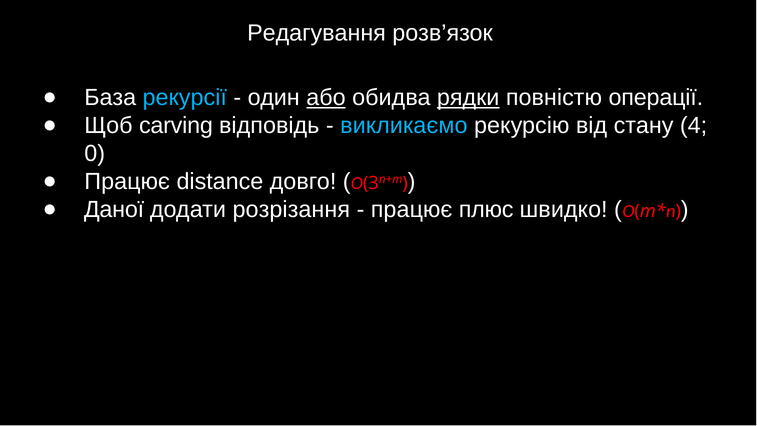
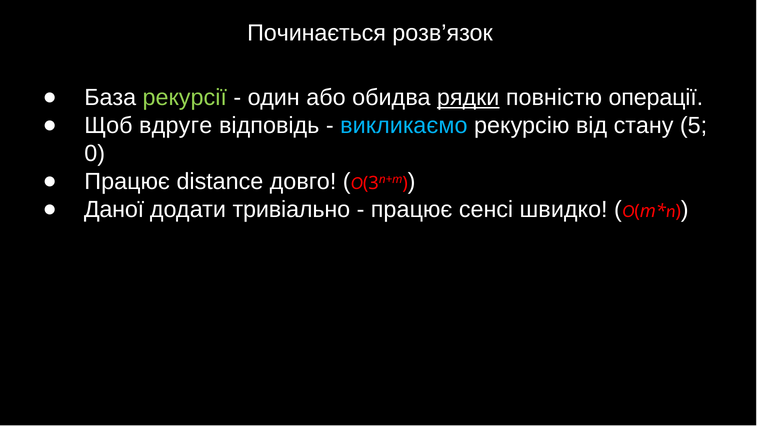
Редагування: Редагування -> Починається (317, 33)
рекурсії colour: light blue -> light green (185, 98)
або underline: present -> none (326, 98)
carving: carving -> вдруге (176, 126)
4: 4 -> 5 (694, 126)
розрізання: розрізання -> тривіально (291, 210)
плюс: плюс -> сенсі (486, 210)
